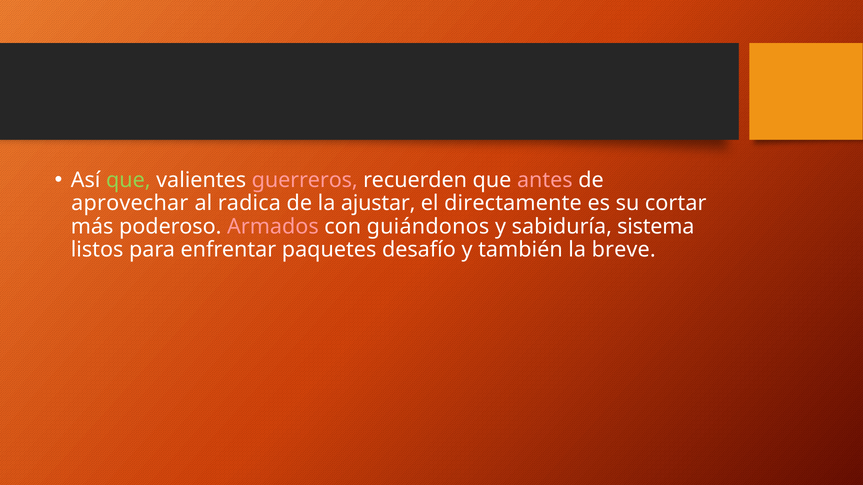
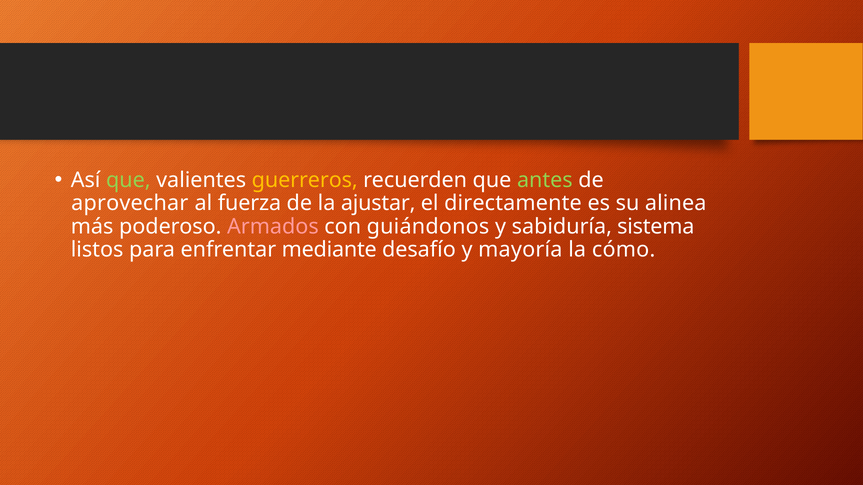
guerreros colour: pink -> yellow (305, 180)
antes colour: pink -> light green (545, 180)
radica: radica -> fuerza (250, 203)
cortar: cortar -> alinea (676, 203)
paquetes: paquetes -> mediante (329, 250)
también: también -> mayoría (520, 250)
breve: breve -> cómo (624, 250)
